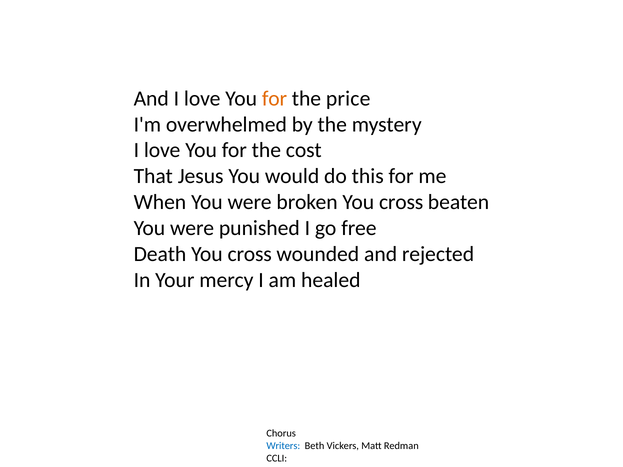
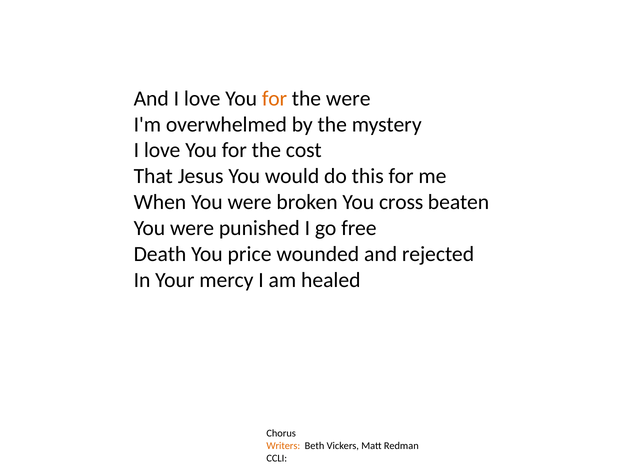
the price: price -> were (348, 99)
cross: cross -> price (250, 254)
Writers colour: blue -> orange (283, 446)
